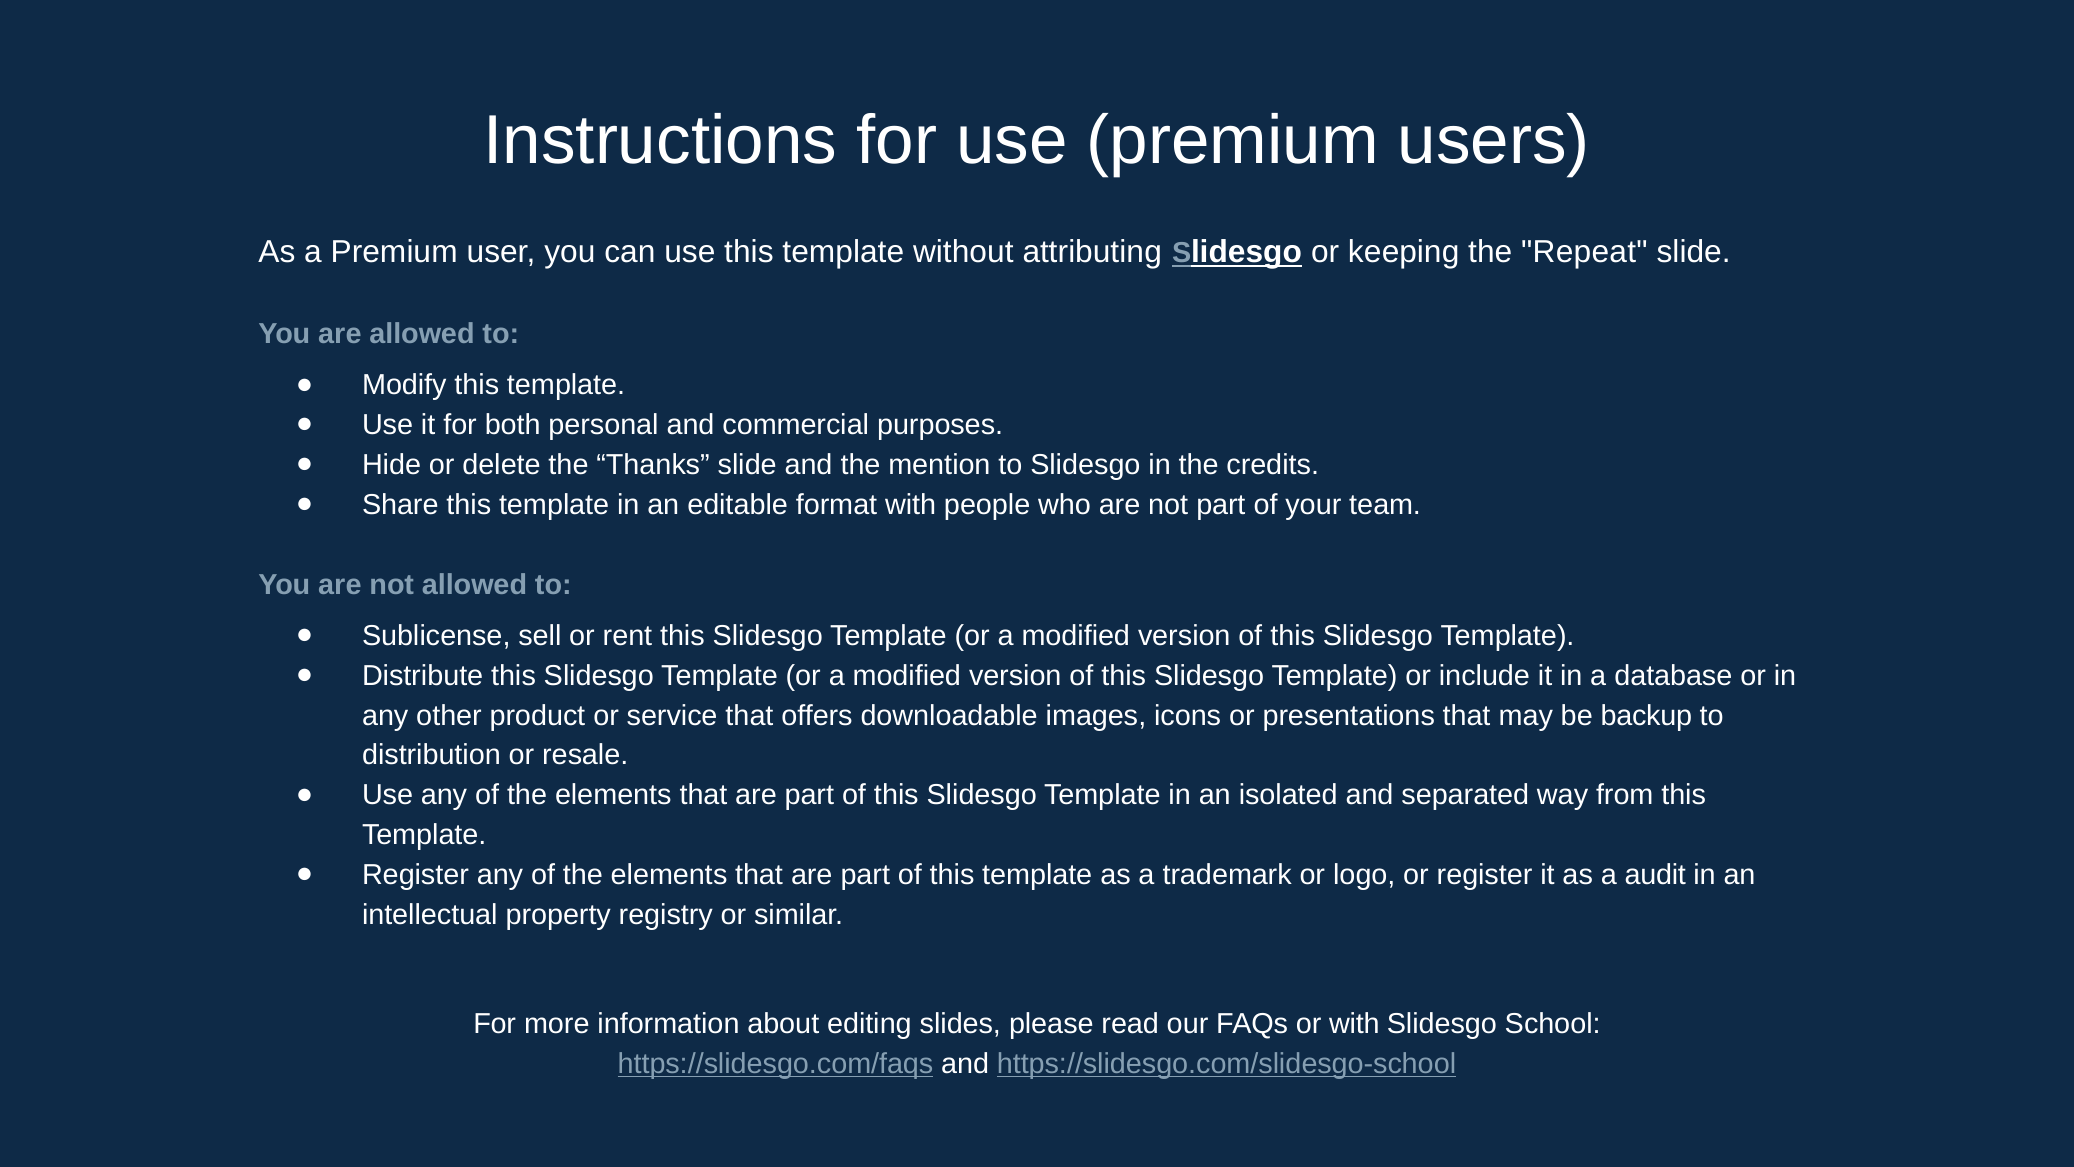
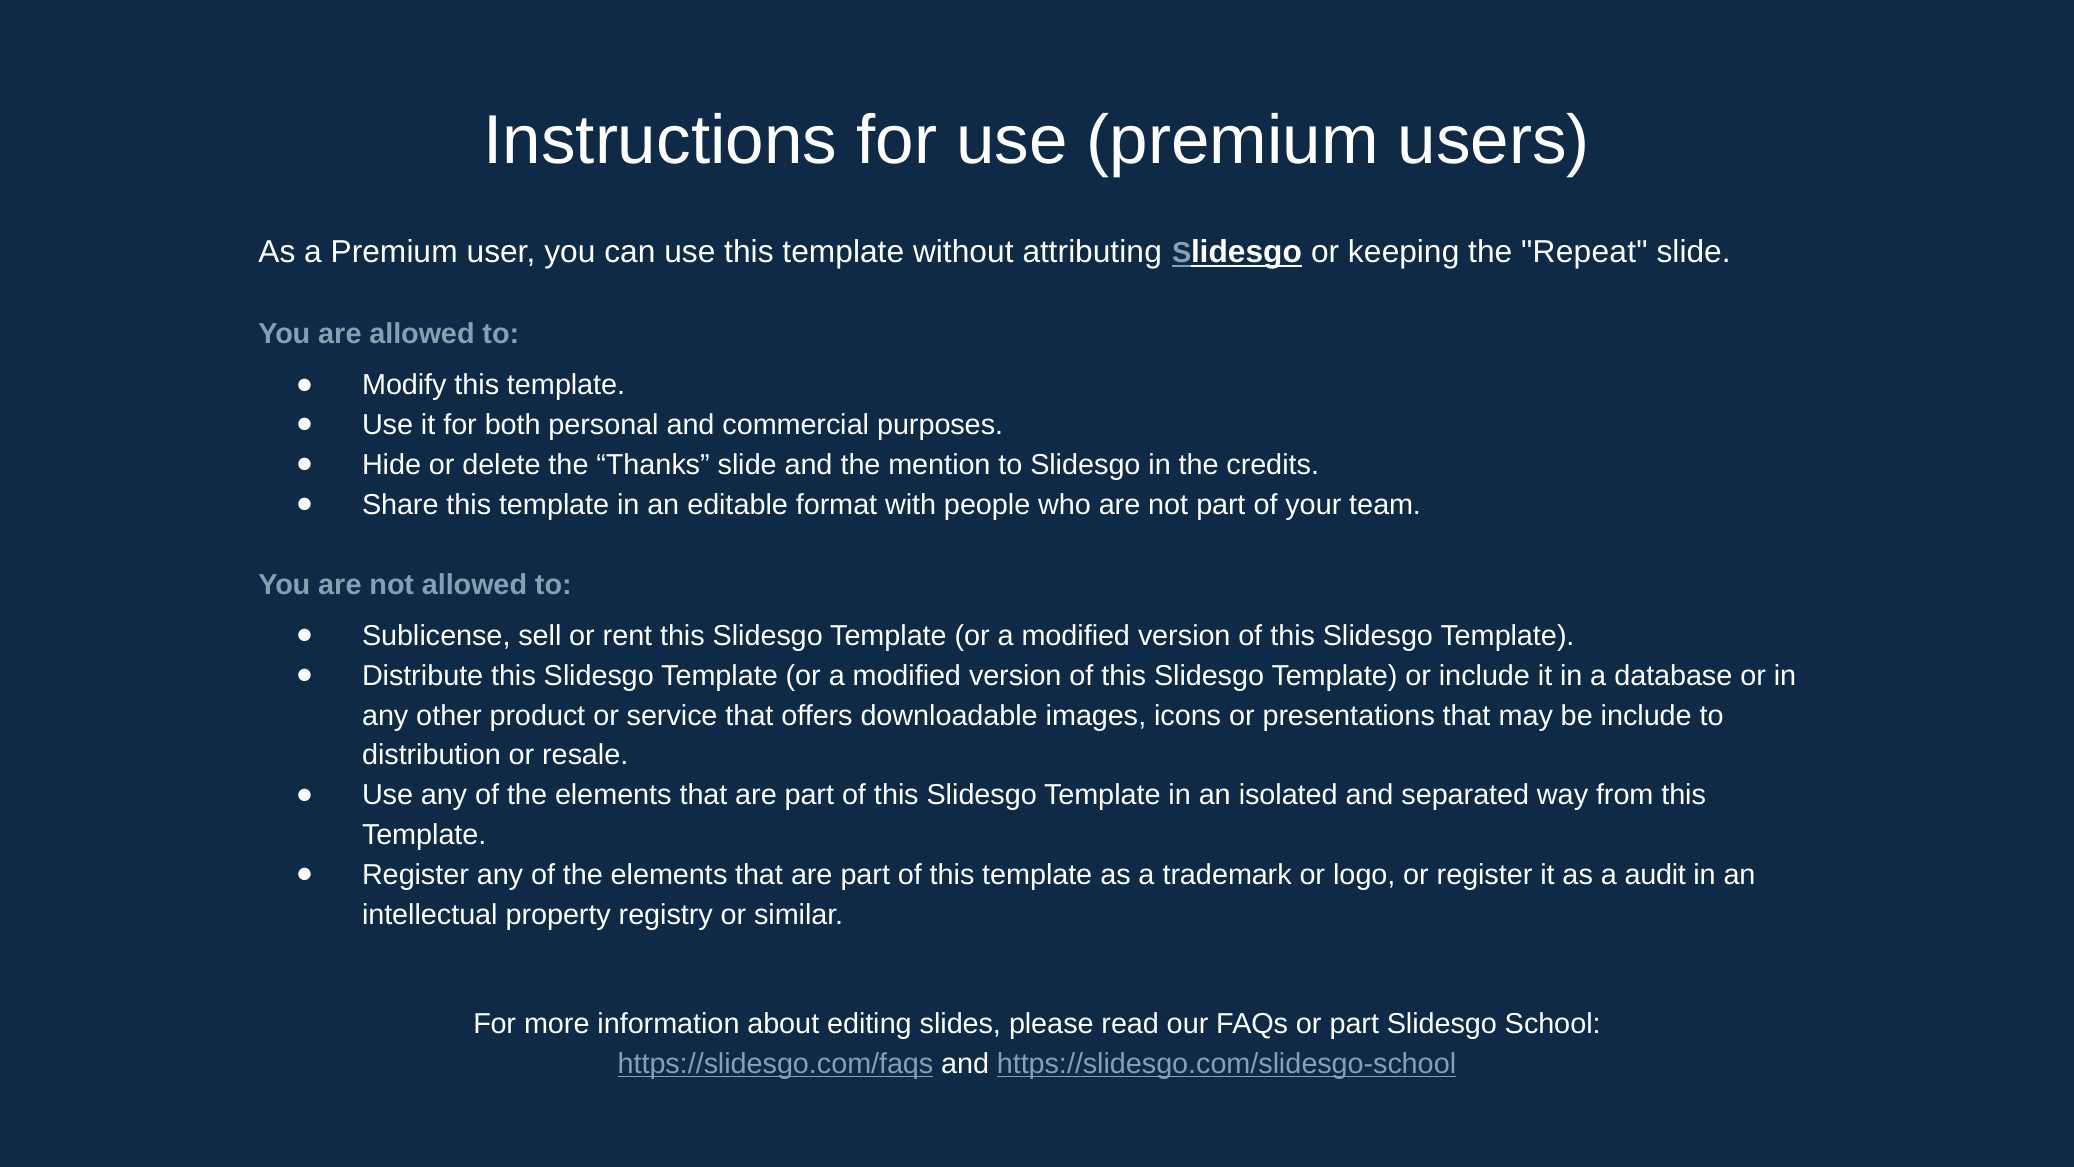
be backup: backup -> include (1646, 715)
or with: with -> part (1354, 1024)
